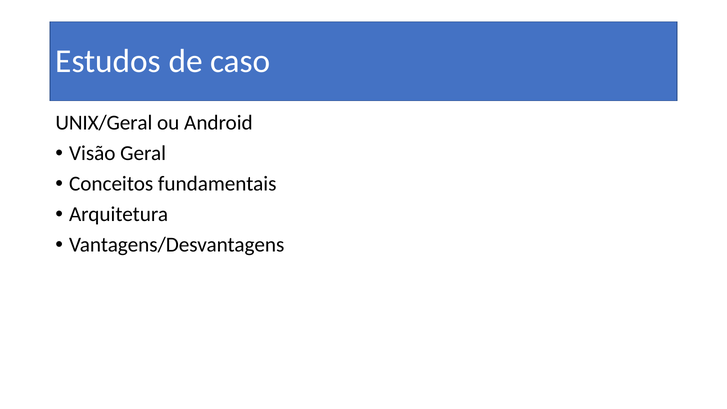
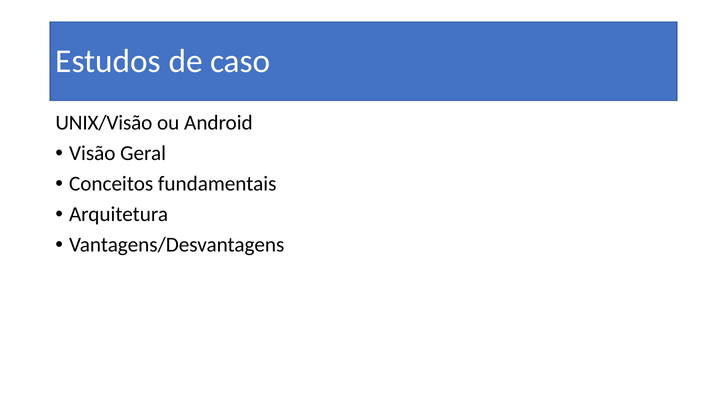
UNIX/Geral: UNIX/Geral -> UNIX/Visão (104, 123)
